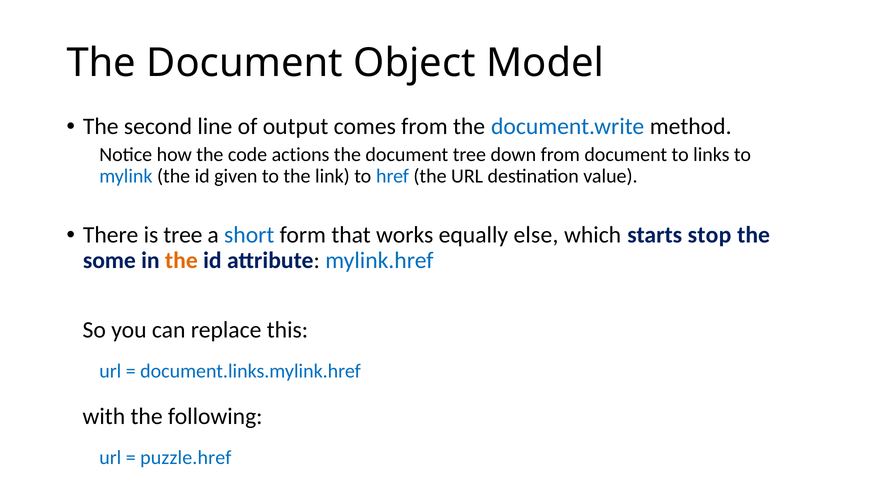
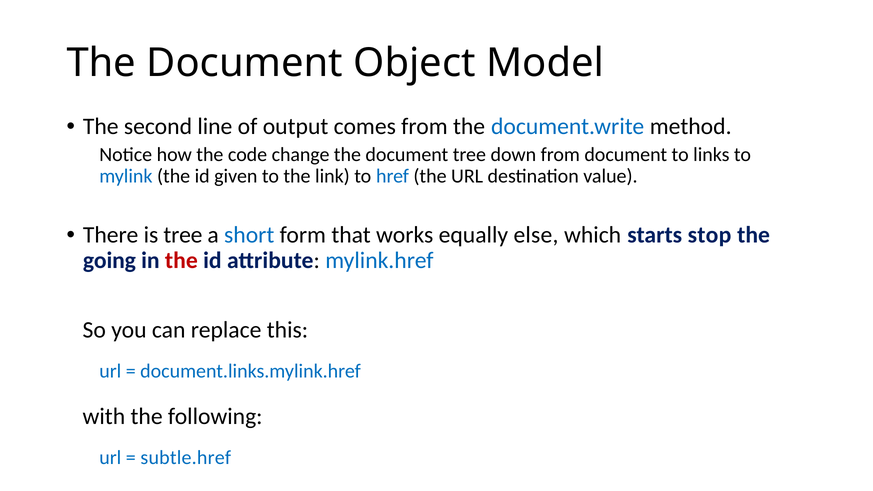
actions: actions -> change (301, 155)
some: some -> going (109, 261)
the colour: orange -> red (181, 261)
puzzle.href: puzzle.href -> subtle.href (186, 458)
